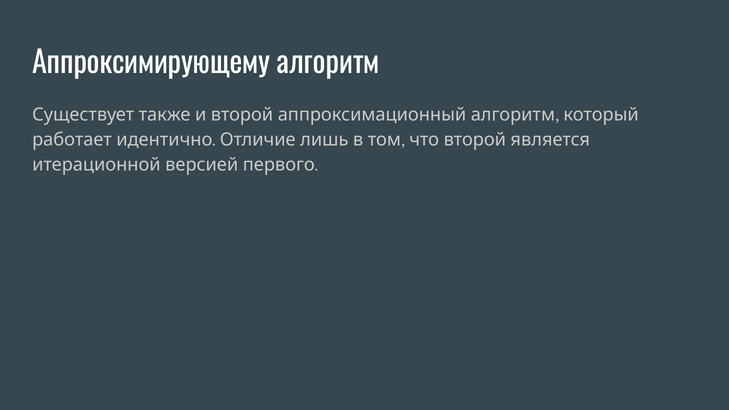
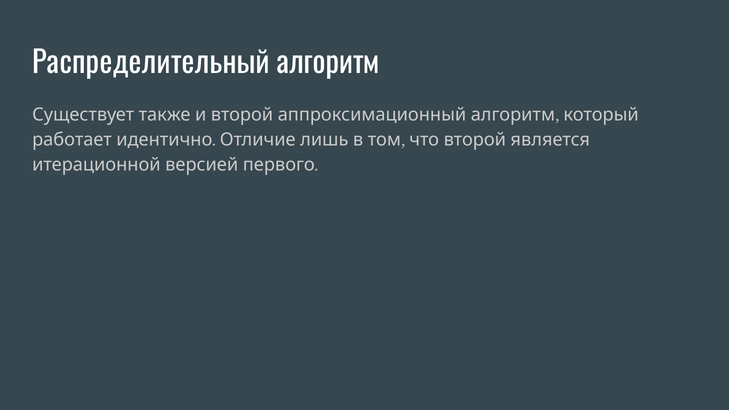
Аппроксимирующему: Аппроксимирующему -> Распределительный (151, 63)
